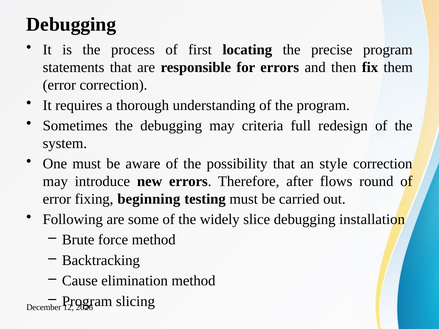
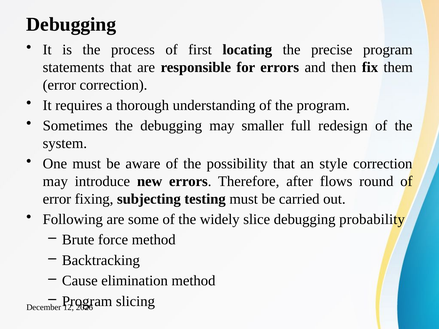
criteria: criteria -> smaller (263, 126)
beginning: beginning -> subjecting (149, 199)
installation: installation -> probability (372, 220)
